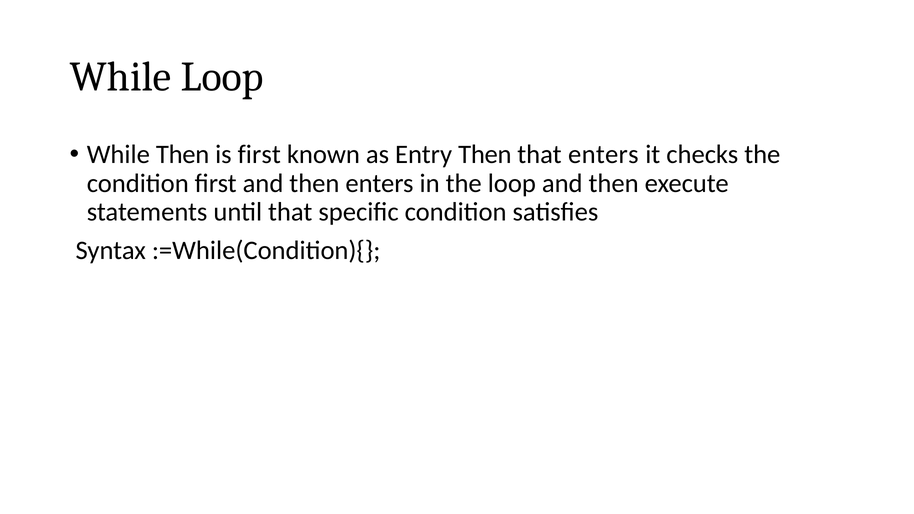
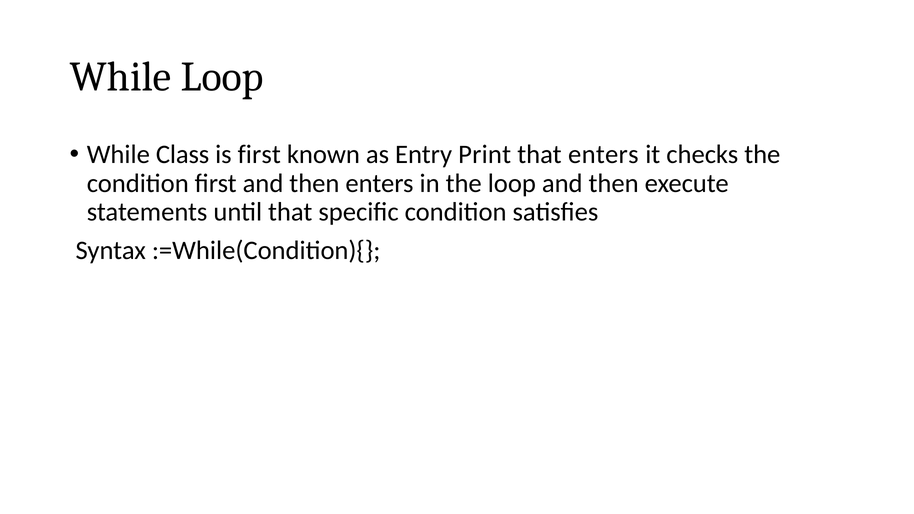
While Then: Then -> Class (183, 155)
Entry Then: Then -> Print (485, 155)
